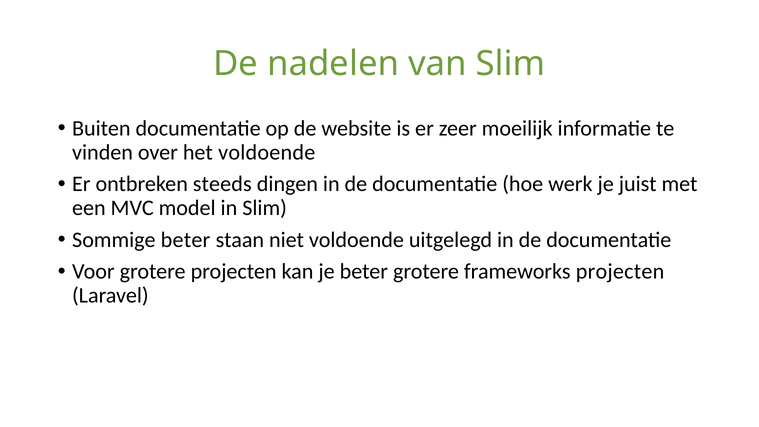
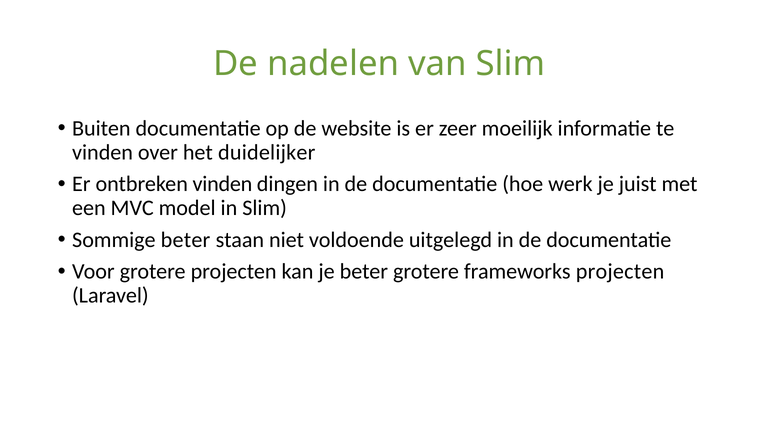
het voldoende: voldoende -> duidelijker (267, 152)
ontbreken steeds: steeds -> vinden (222, 184)
